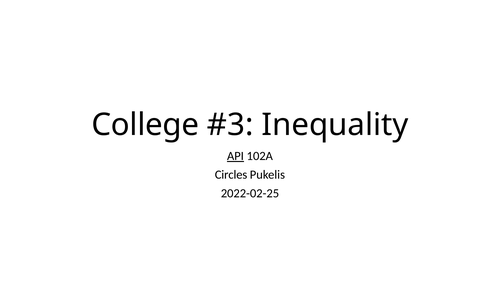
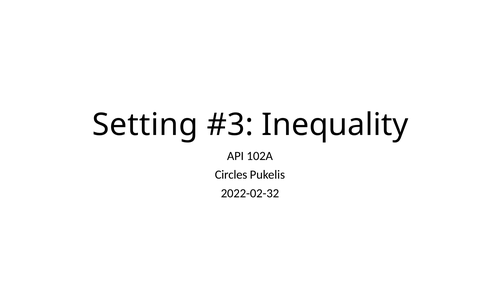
College: College -> Setting (145, 125)
API underline: present -> none (235, 156)
2022-02-25: 2022-02-25 -> 2022-02-32 (250, 194)
